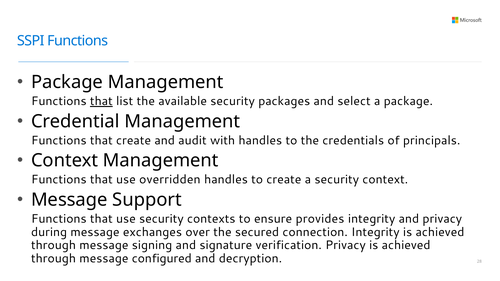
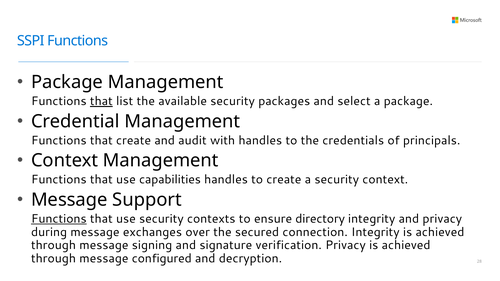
overridden: overridden -> capabilities (170, 180)
Functions underline: none -> present (59, 219)
provides: provides -> directory (320, 219)
